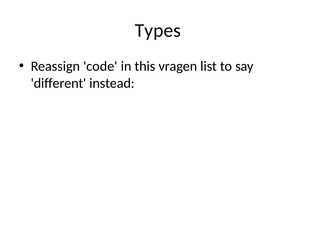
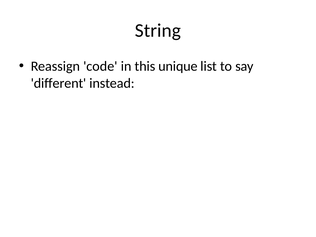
Types: Types -> String (158, 31)
vragen: vragen -> unique (178, 66)
